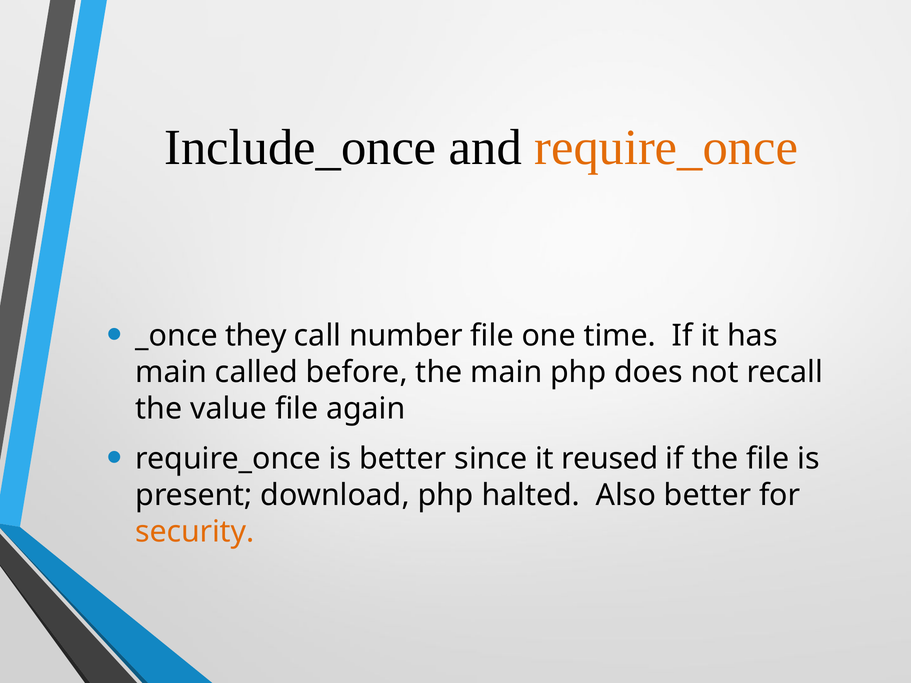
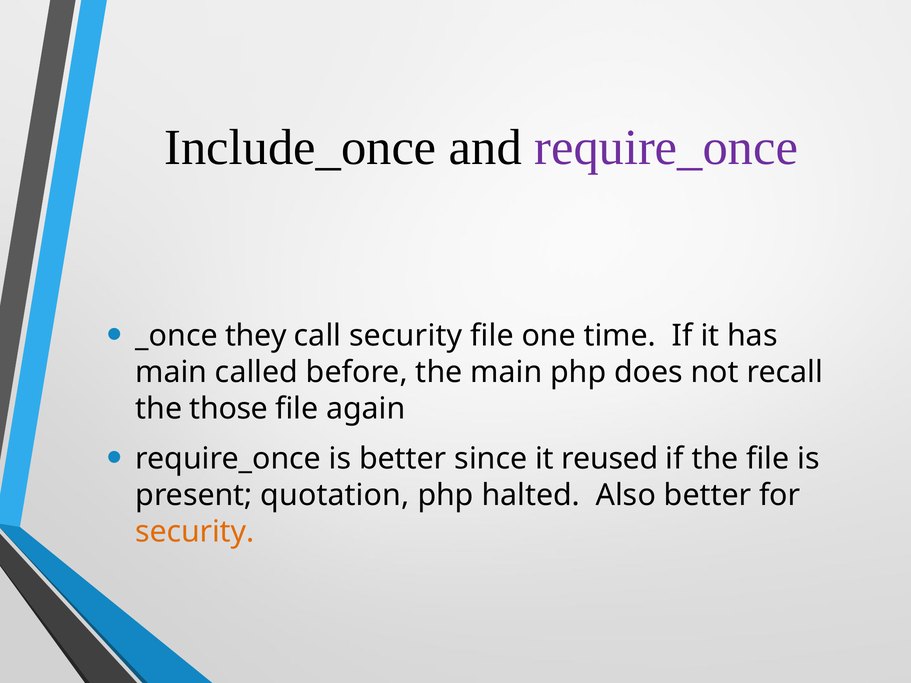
require_once colour: orange -> purple (666, 148)
call number: number -> security (406, 336)
value: value -> those (229, 409)
download: download -> quotation (335, 495)
